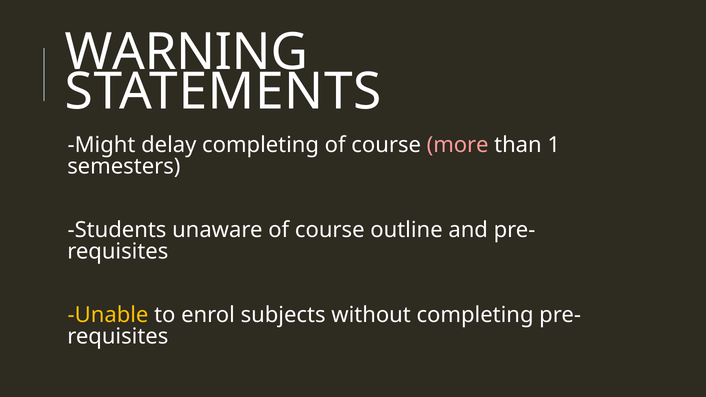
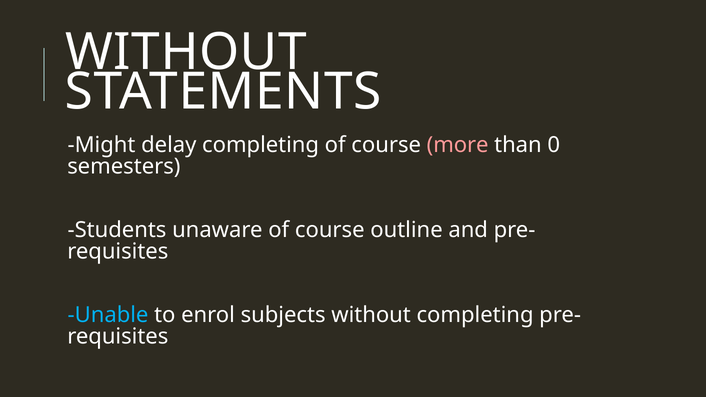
WARNING: WARNING -> WITHOUT (186, 52)
1: 1 -> 0 (554, 145)
Unable colour: yellow -> light blue (108, 315)
